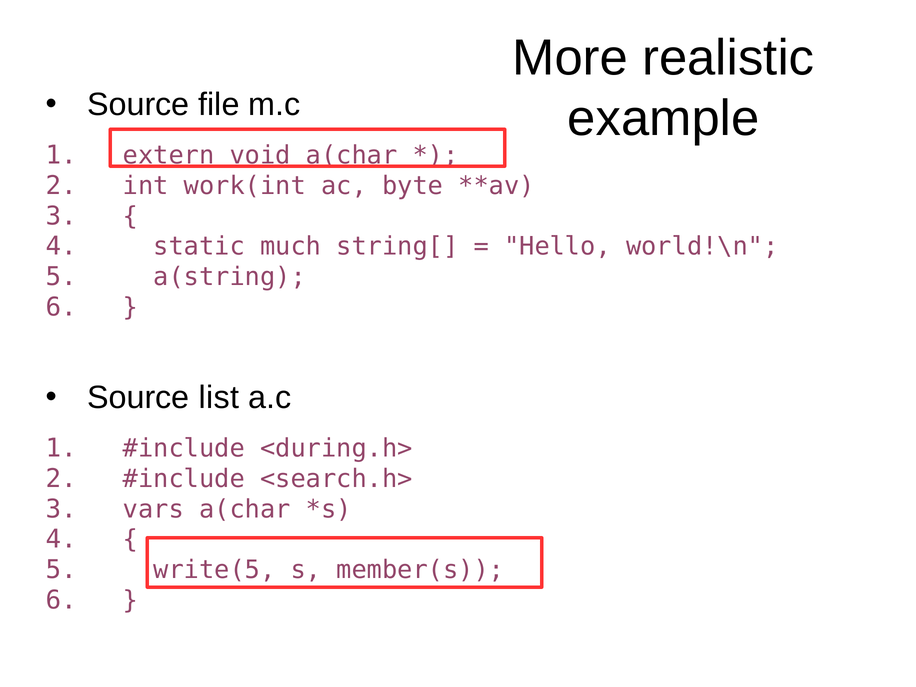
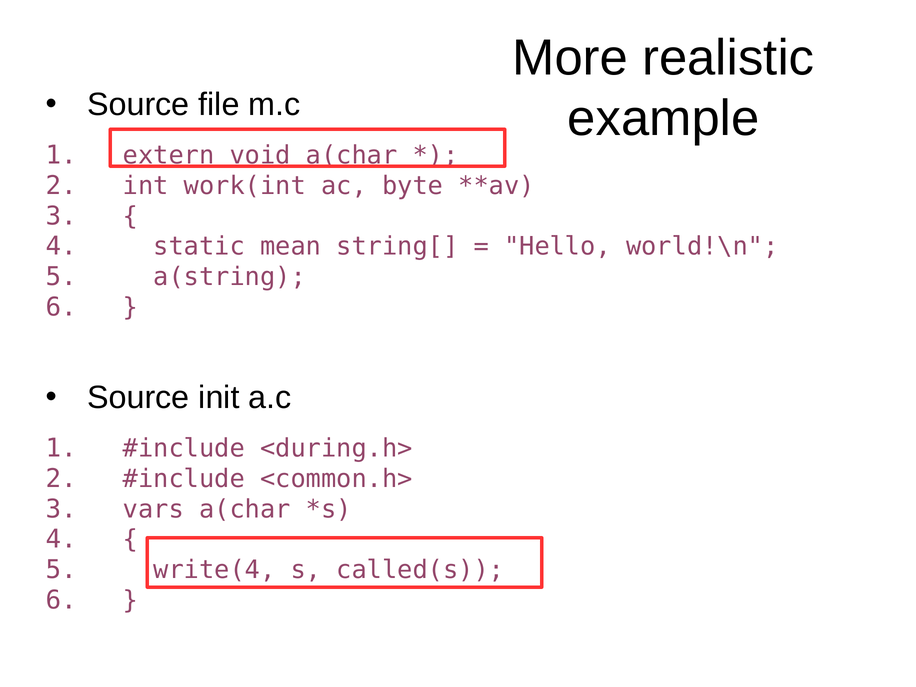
much: much -> mean (291, 247)
list: list -> init (219, 398)
<search.h>: <search.h> -> <common.h> (336, 479)
write(5: write(5 -> write(4 (214, 570)
member(s: member(s -> called(s (420, 570)
